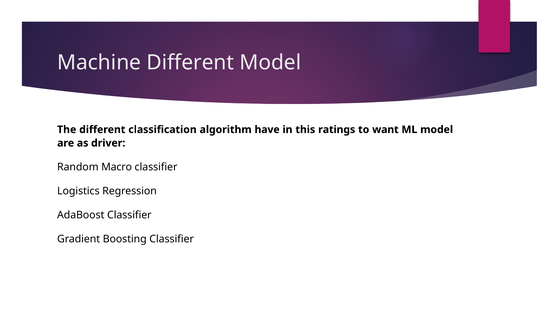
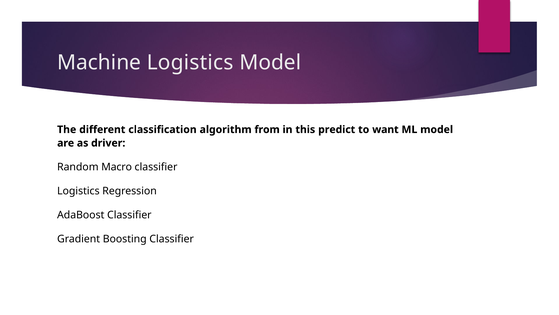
Machine Different: Different -> Logistics (190, 62)
have: have -> from (267, 129)
ratings: ratings -> predict (337, 129)
